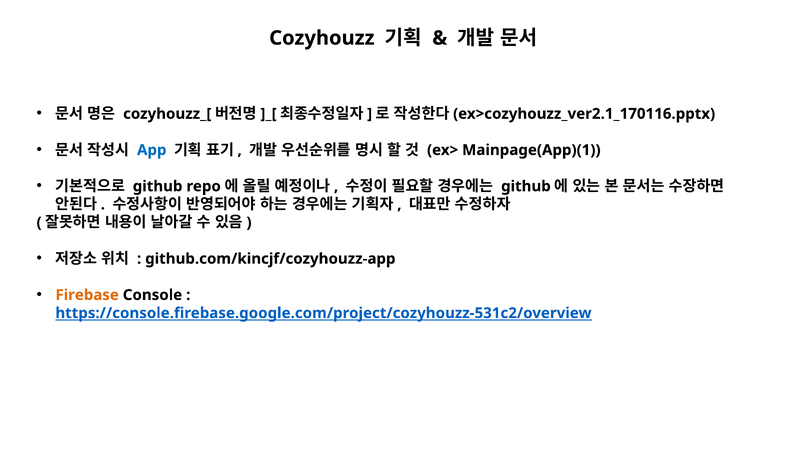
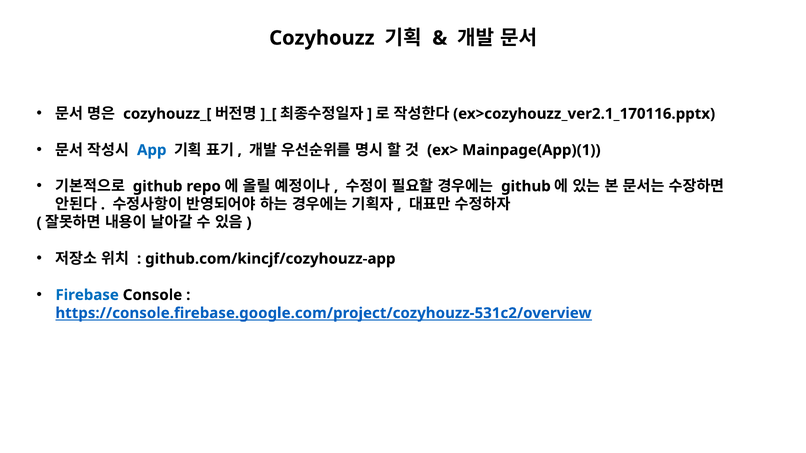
Firebase colour: orange -> blue (87, 295)
